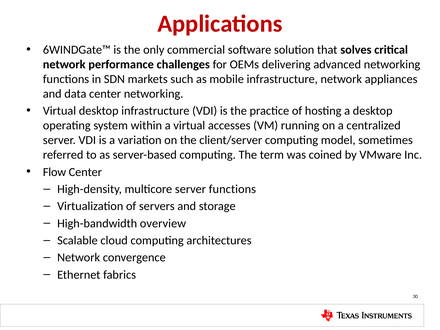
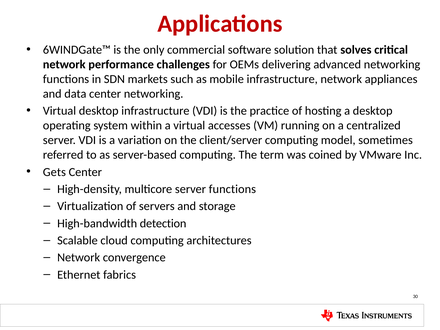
Flow: Flow -> Gets (54, 172)
overview: overview -> detection (163, 223)
